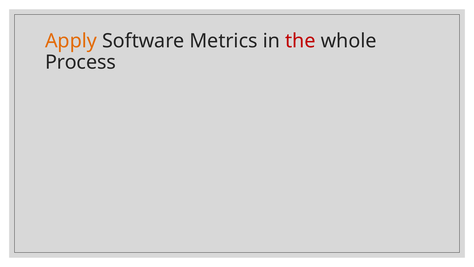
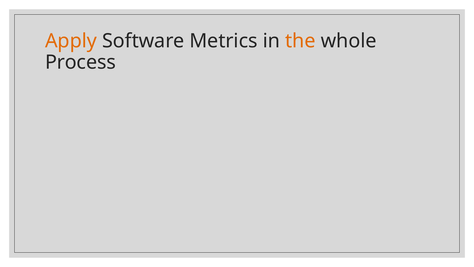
the colour: red -> orange (300, 41)
